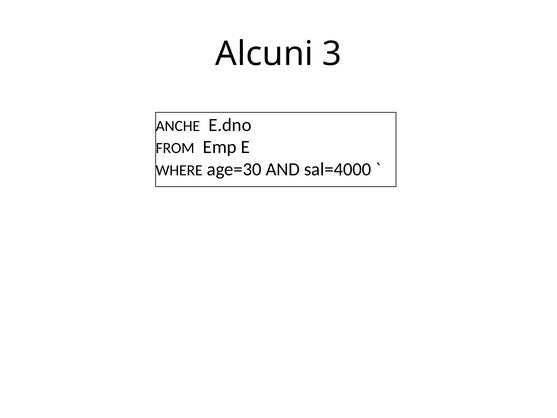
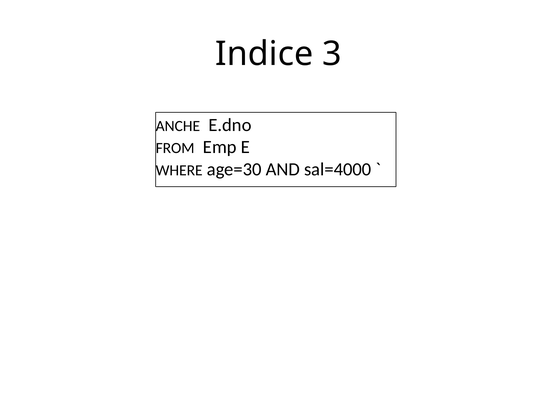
Alcuni: Alcuni -> Indice (264, 54)
